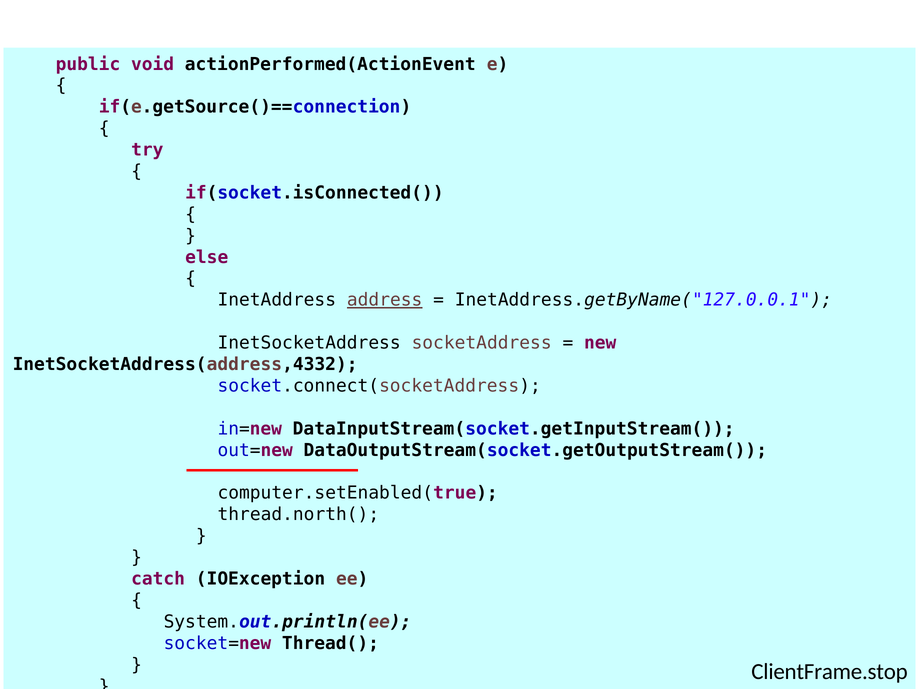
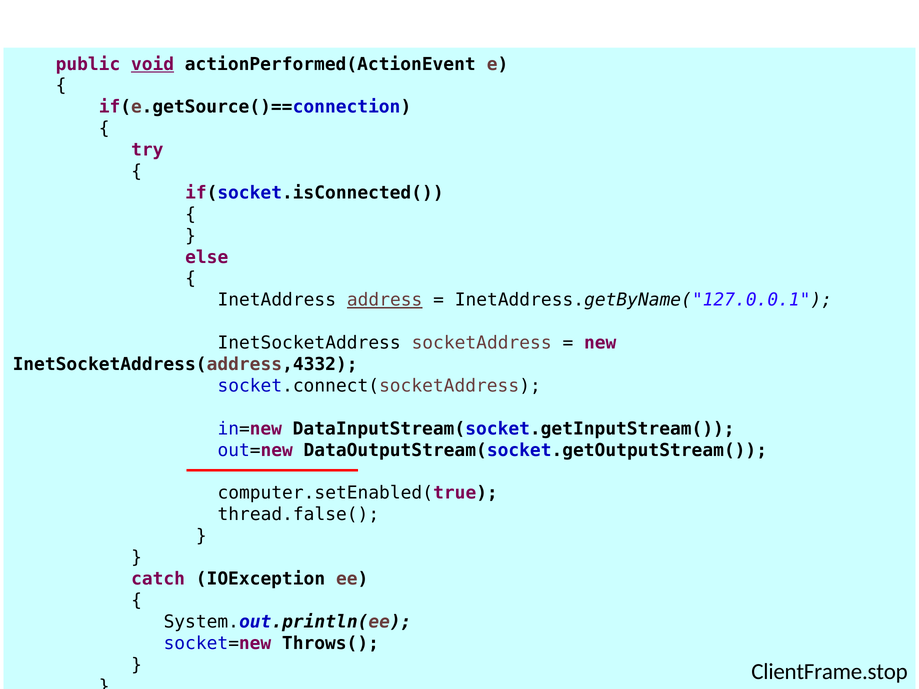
void underline: none -> present (153, 64)
thread.north(: thread.north( -> thread.false( (298, 515)
Thread(: Thread( -> Throws( (330, 643)
